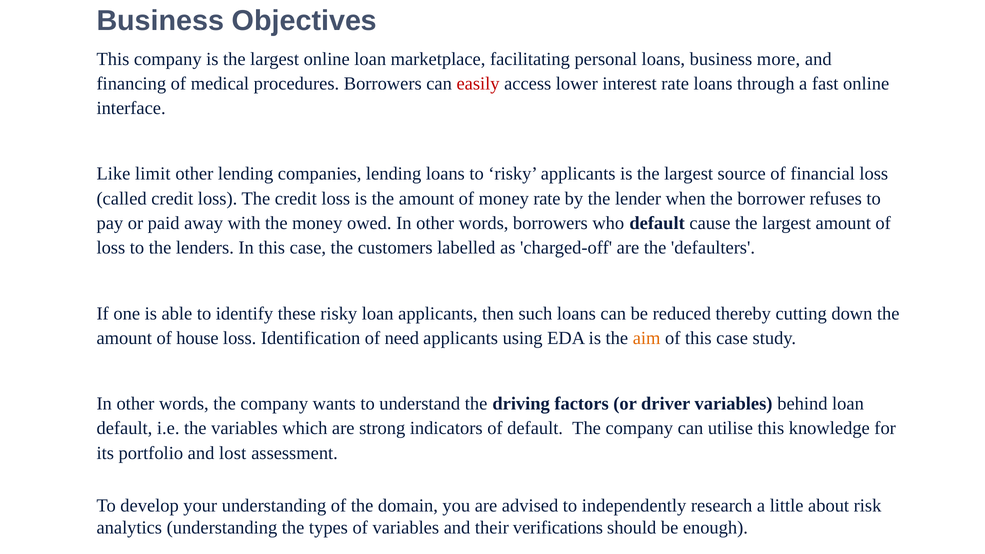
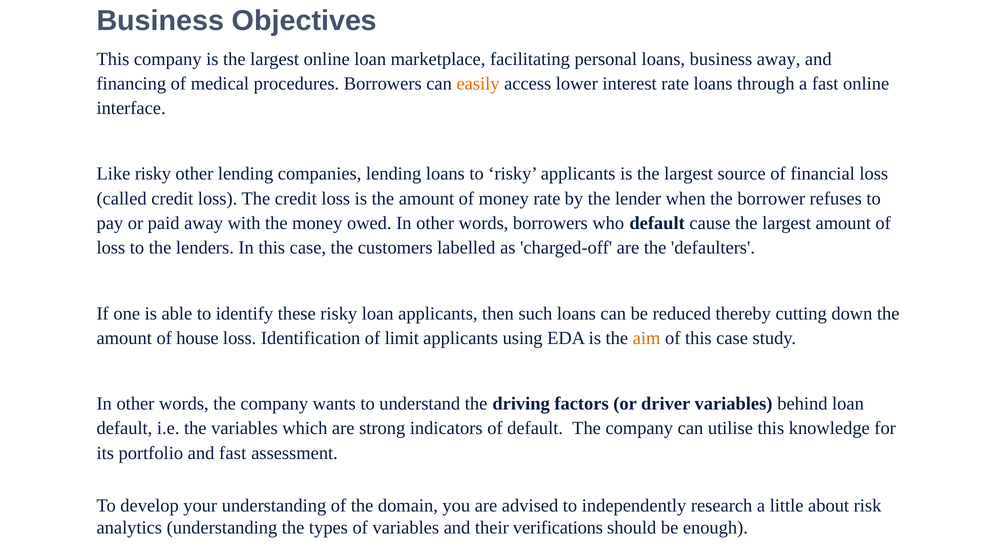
business more: more -> away (779, 59)
easily colour: red -> orange (478, 84)
Like limit: limit -> risky (153, 174)
need: need -> limit (402, 338)
and lost: lost -> fast (233, 453)
